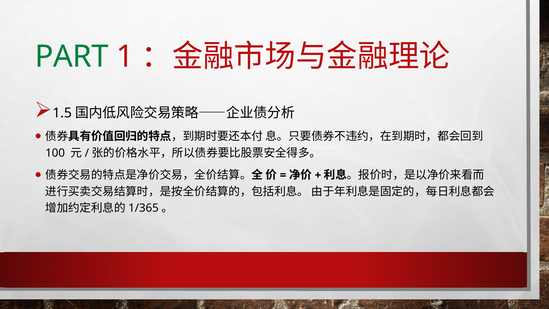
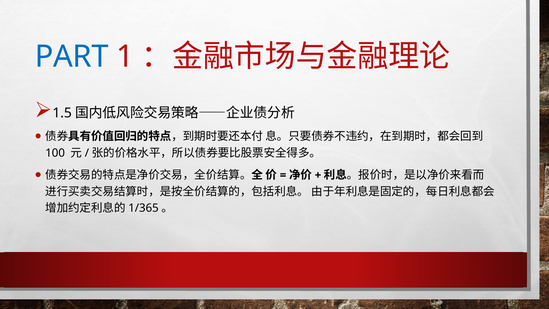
PART colour: green -> blue (72, 57)
